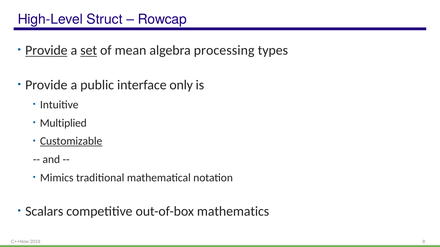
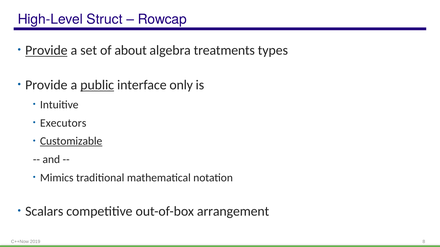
set underline: present -> none (89, 50)
mean: mean -> about (131, 50)
processing: processing -> treatments (224, 50)
public underline: none -> present (97, 85)
Multiplied: Multiplied -> Executors (63, 123)
mathematics: mathematics -> arrangement (233, 212)
